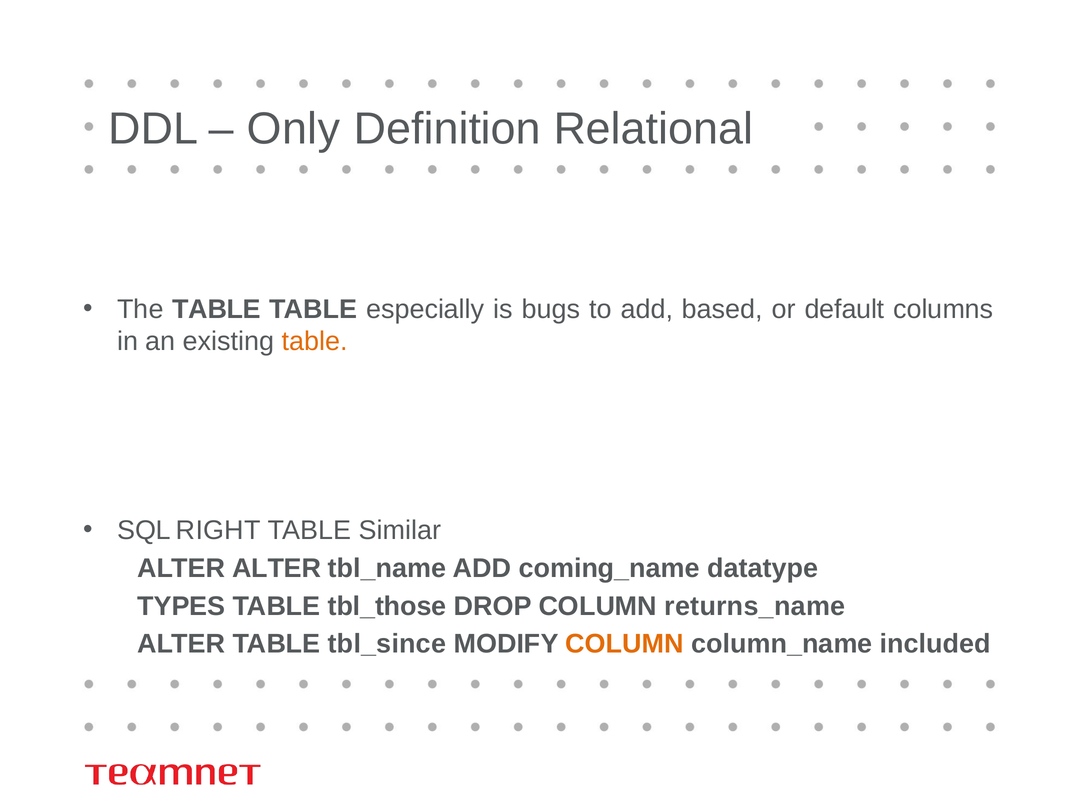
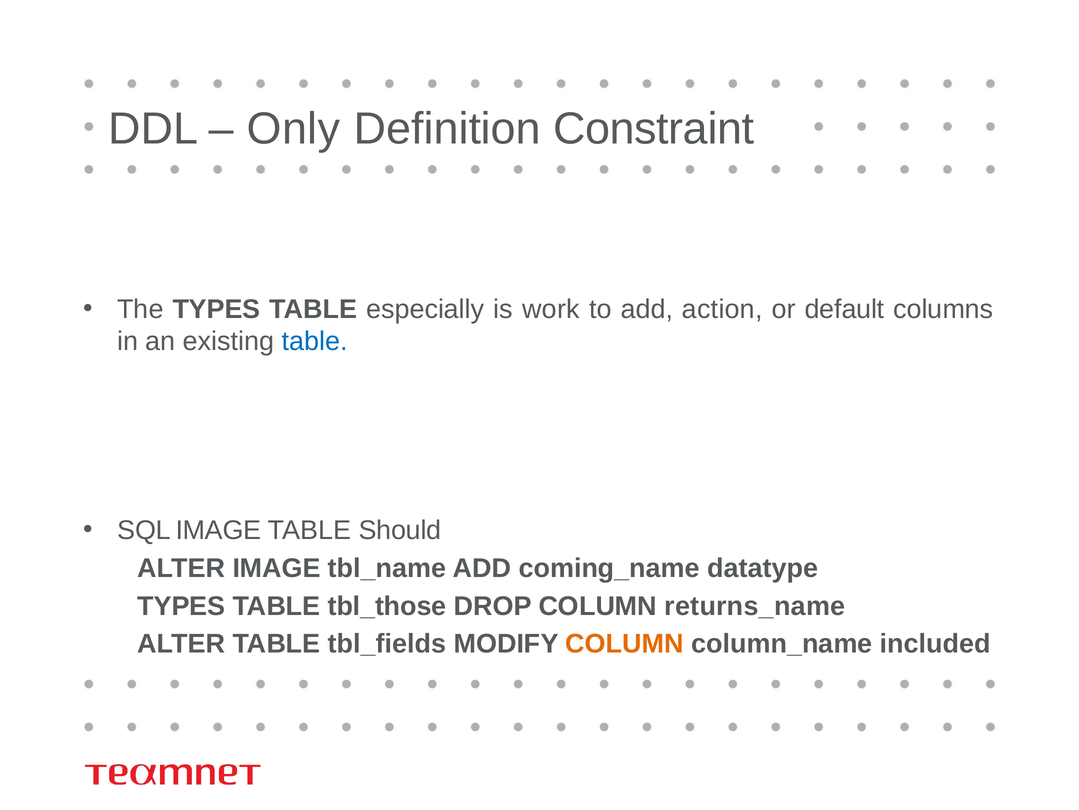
Relational: Relational -> Constraint (654, 129)
The TABLE: TABLE -> TYPES (217, 309)
bugs: bugs -> work (551, 309)
based: based -> action (722, 309)
table colour: orange -> blue (315, 341)
SQL RIGHT: RIGHT -> IMAGE (218, 530)
Similar: Similar -> Should (400, 530)
ALTER ALTER: ALTER -> IMAGE (277, 568)
tbl_since: tbl_since -> tbl_fields (387, 643)
